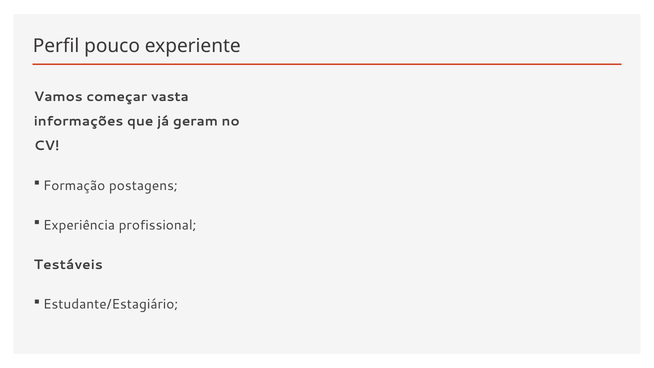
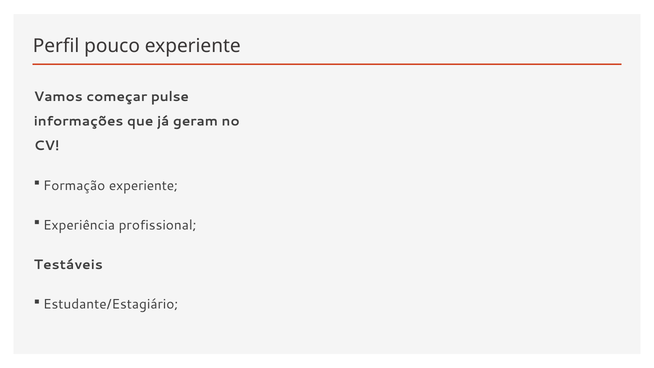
vasta: vasta -> pulse (170, 97)
Formação postagens: postagens -> experiente (143, 185)
